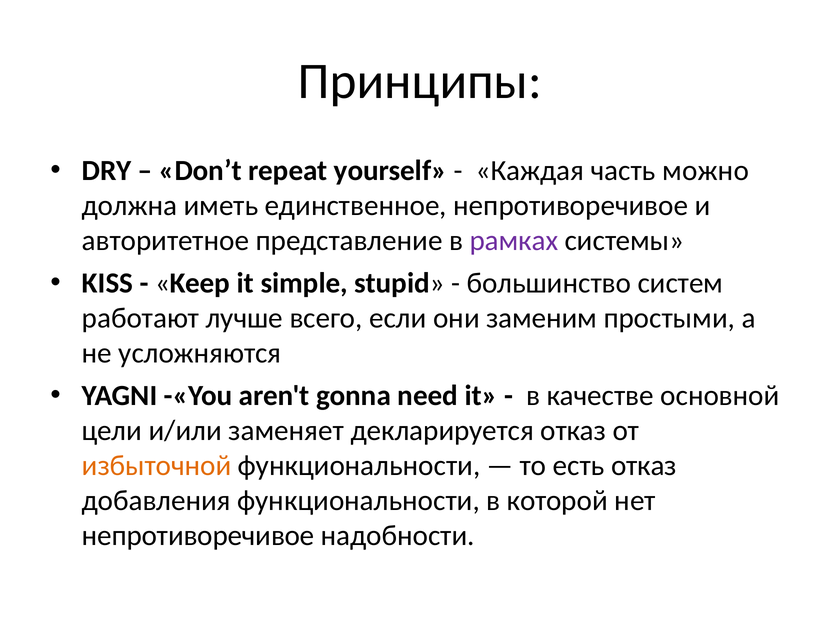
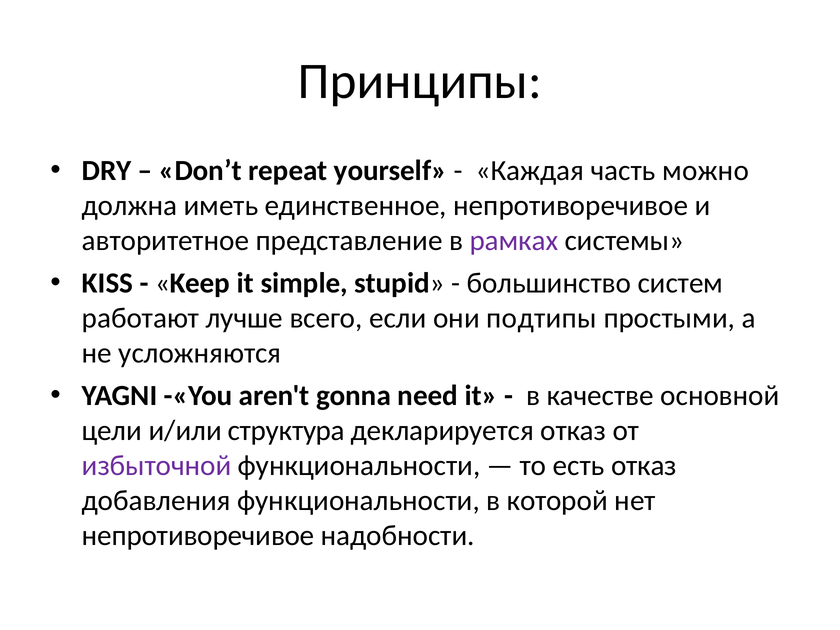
заменим: заменим -> подтипы (541, 318)
заменяет: заменяет -> структура (286, 431)
избыточной colour: orange -> purple (157, 466)
